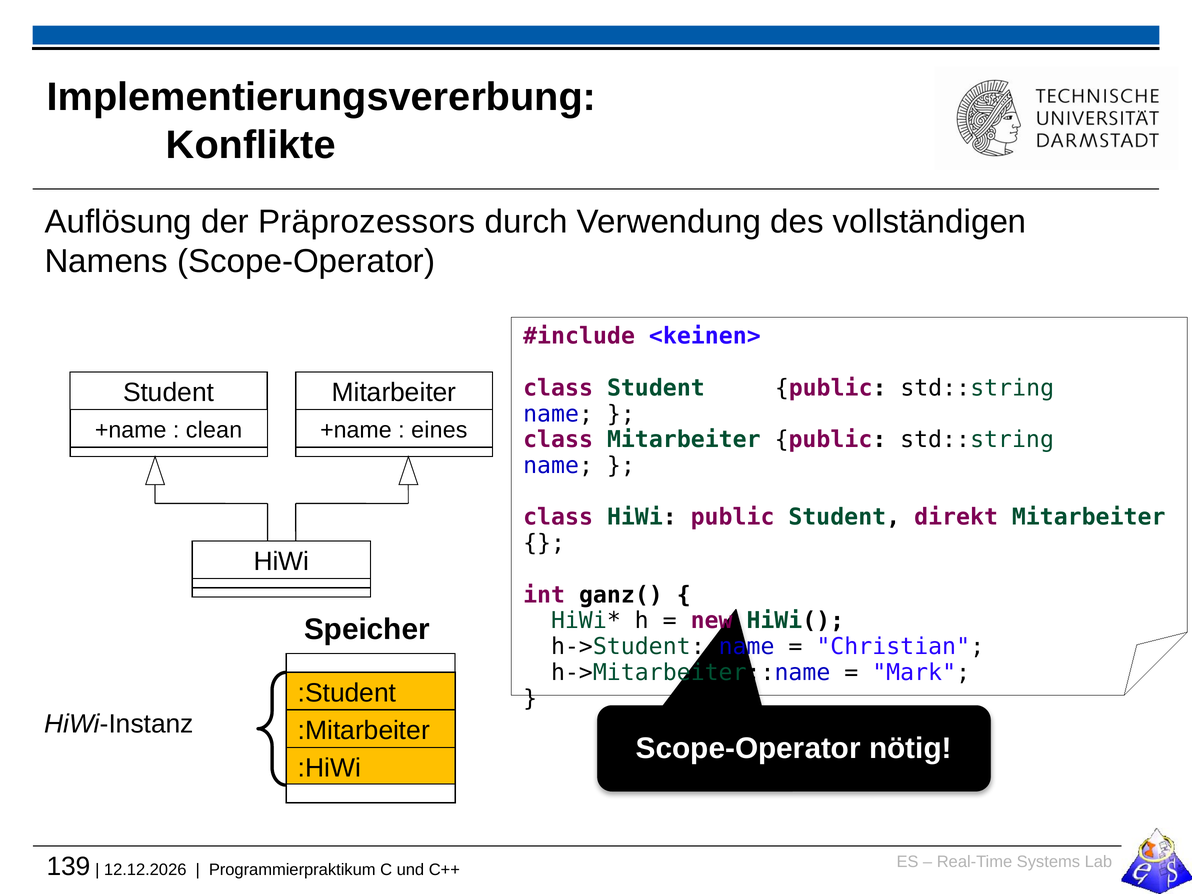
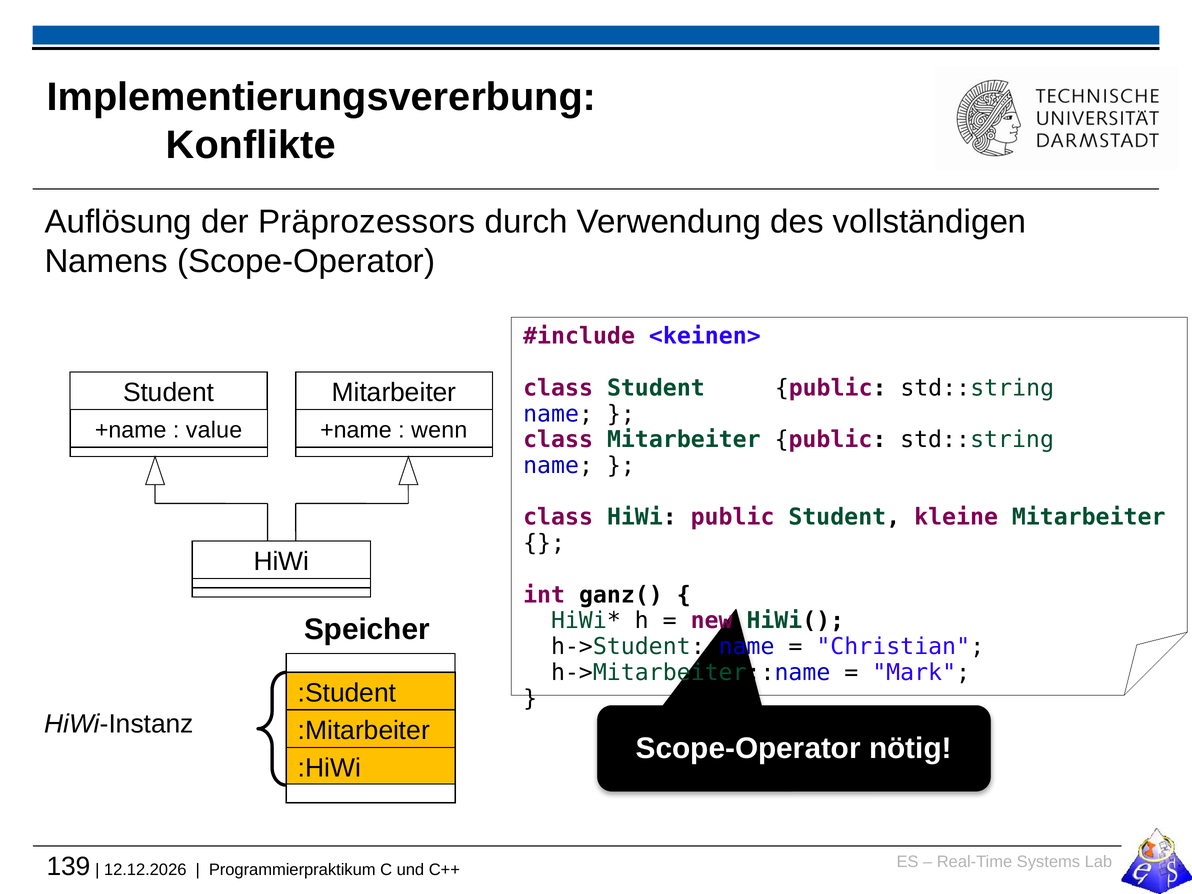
clean: clean -> value (214, 430)
eines: eines -> wenn (439, 430)
direkt: direkt -> kleine (956, 517)
